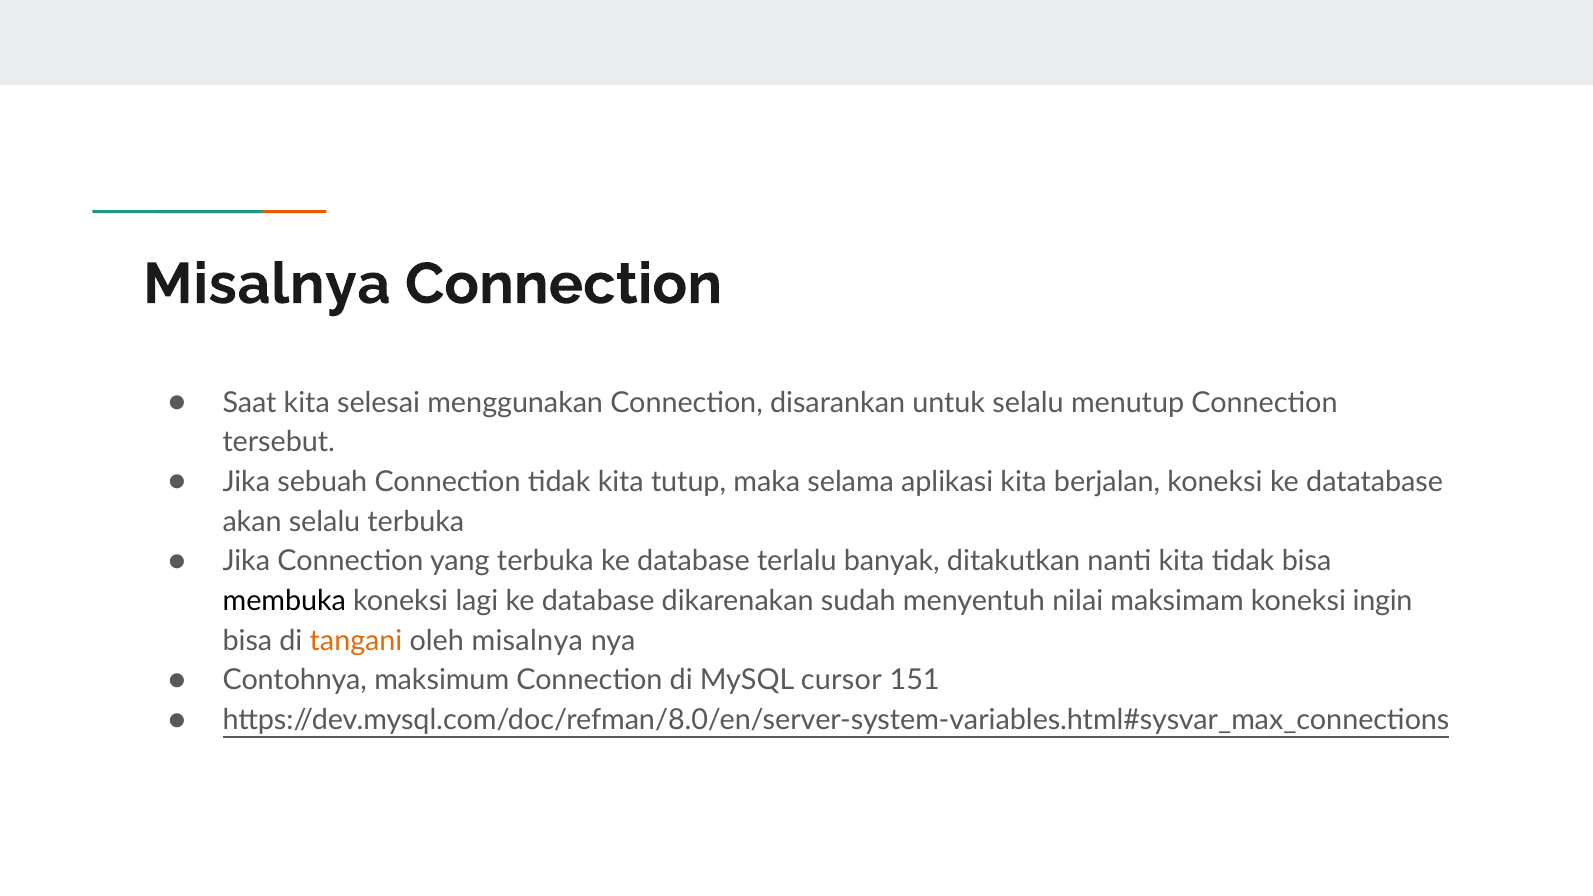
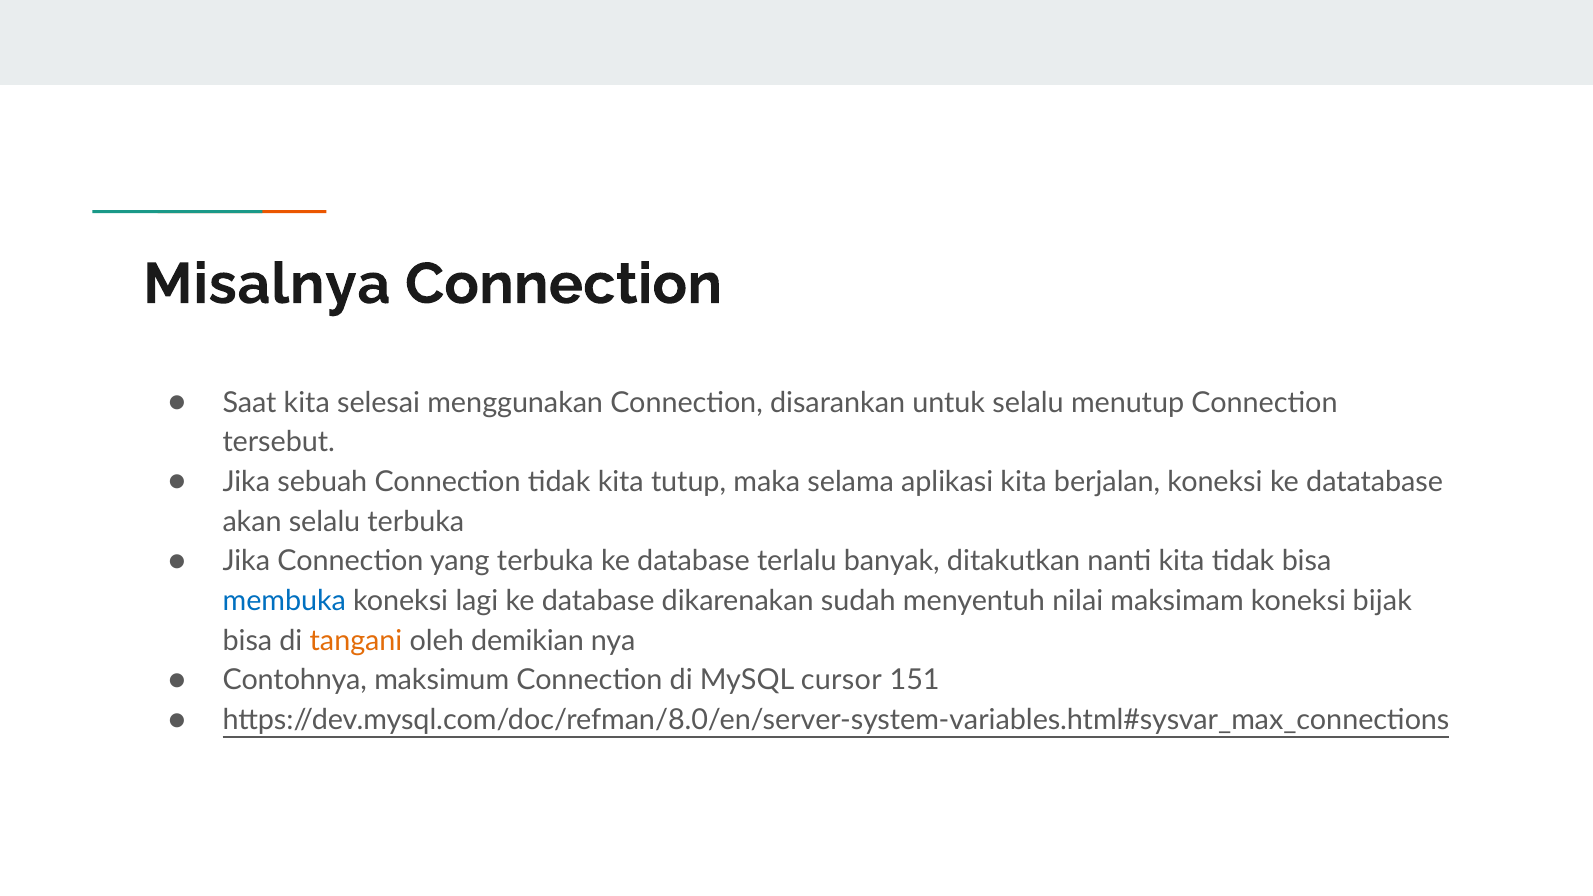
membuka colour: black -> blue (284, 601)
ingin: ingin -> bijak (1382, 601)
oleh misalnya: misalnya -> demikian (527, 641)
